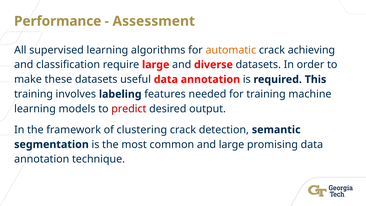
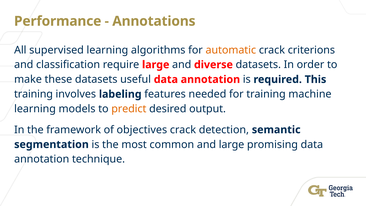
Assessment: Assessment -> Annotations (154, 21)
achieving: achieving -> criterions (311, 50)
predict colour: red -> orange (129, 109)
clustering: clustering -> objectives (142, 130)
